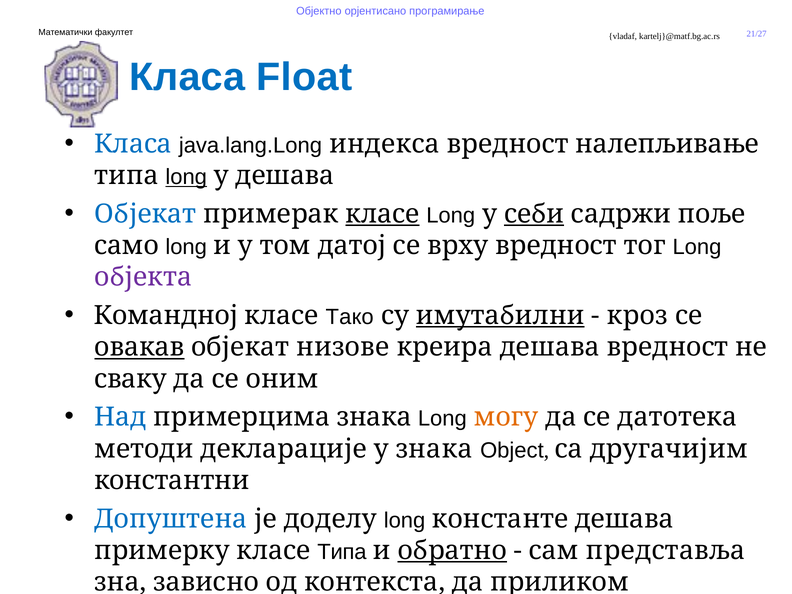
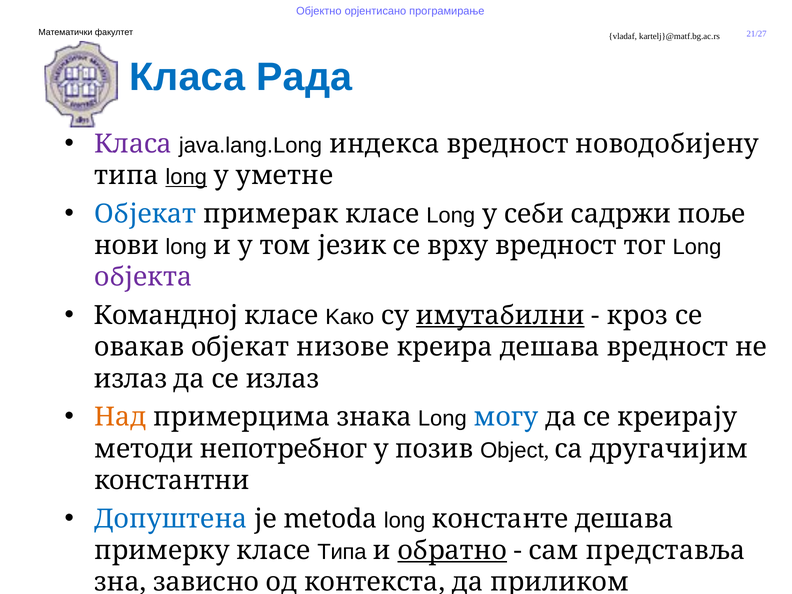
Float: Float -> Рада (304, 77)
Класа colour: blue -> purple (133, 144)
налепљивање: налепљивање -> новодобијену (667, 144)
у дешава: дешава -> уметне (285, 176)
класе underline: present -> none (382, 214)
себи underline: present -> none (534, 214)
само: само -> нови (127, 246)
датој: датој -> језик (352, 246)
Тако: Тако -> Kако (350, 317)
овакав underline: present -> none (139, 347)
сваку: сваку -> излаз (131, 379)
се оним: оним -> излаз (282, 379)
Над colour: blue -> orange (120, 417)
могу colour: orange -> blue (506, 417)
датотека: датотека -> креирају (677, 417)
декларације: декларације -> непотребног (284, 449)
у знака: знака -> позив (434, 449)
доделу: доделу -> metoda (330, 519)
